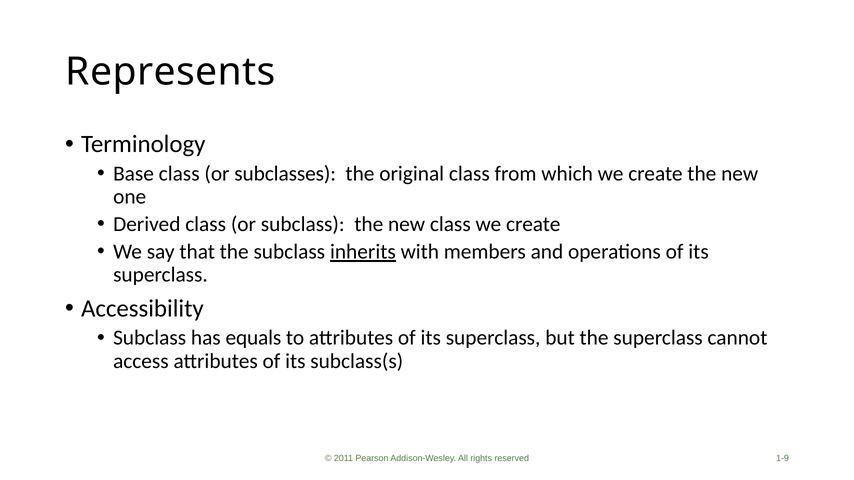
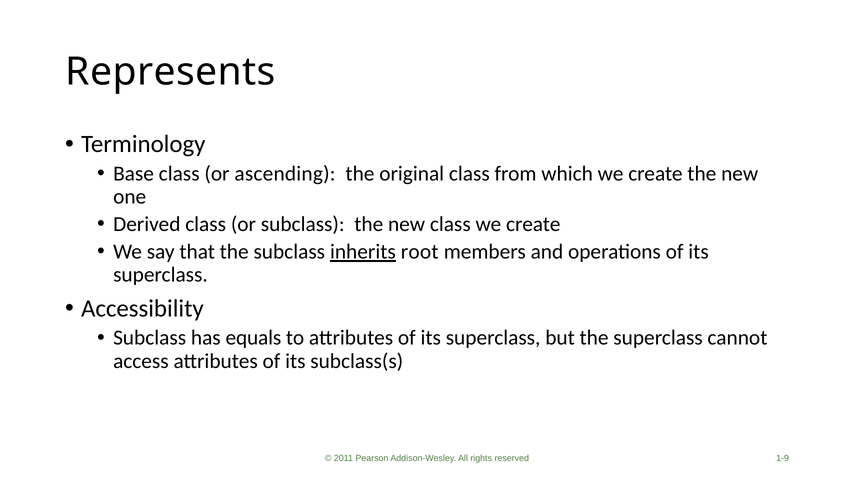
subclasses: subclasses -> ascending (285, 174)
with: with -> root (420, 252)
